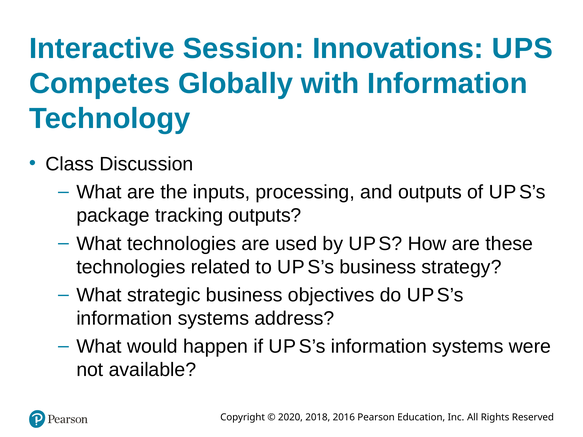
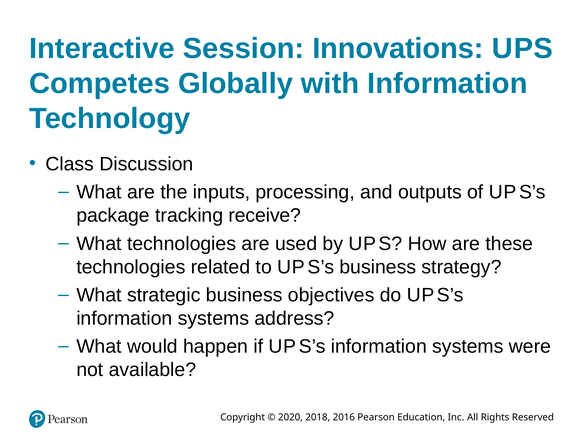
tracking outputs: outputs -> receive (265, 216)
